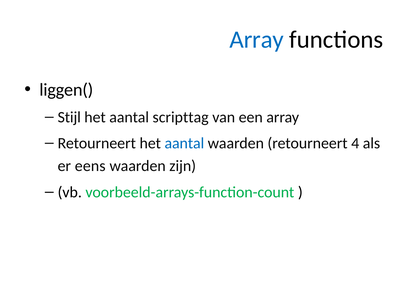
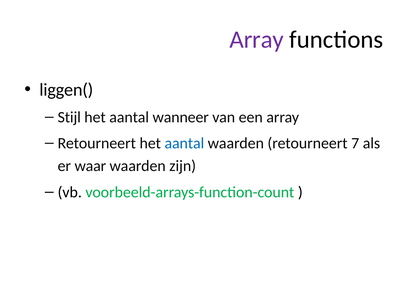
Array colour: blue -> purple (257, 39)
scripttag: scripttag -> wanneer (181, 117)
4: 4 -> 7 (355, 143)
eens: eens -> waar (90, 166)
